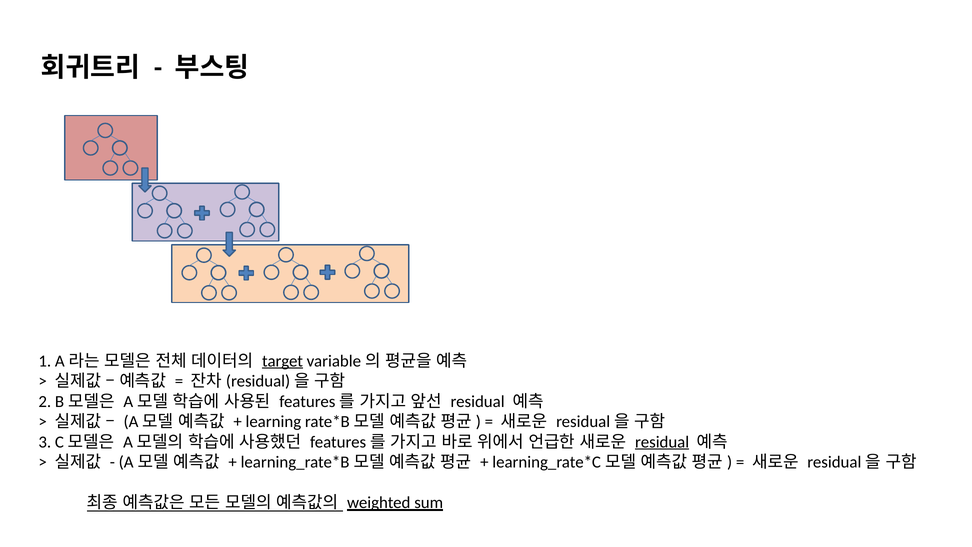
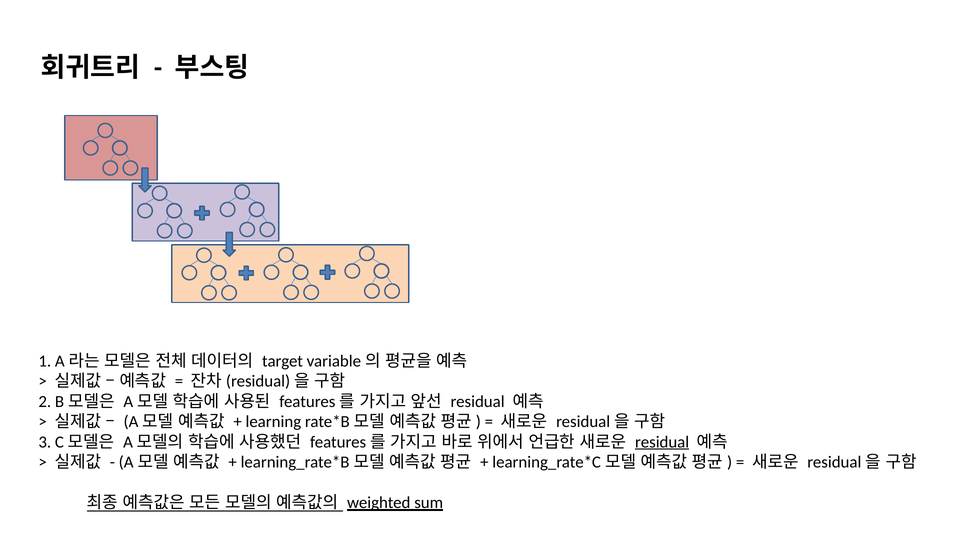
target underline: present -> none (283, 361)
